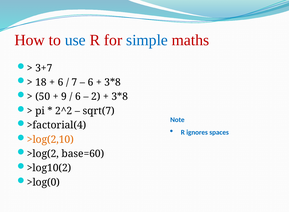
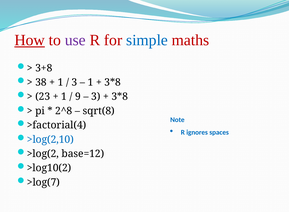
How underline: none -> present (30, 40)
use colour: blue -> purple (75, 40)
3+7: 3+7 -> 3+8 (44, 68)
18: 18 -> 38 (41, 82)
6: 6 -> 1 (60, 82)
7: 7 -> 3 (74, 82)
6: 6 -> 1 (91, 82)
50: 50 -> 23 (43, 96)
9: 9 -> 1 (64, 96)
6: 6 -> 9 (78, 96)
2: 2 -> 3 (96, 96)
2^2: 2^2 -> 2^8 (64, 111)
sqrt(7: sqrt(7 -> sqrt(8 (99, 111)
>log(2,10 colour: orange -> blue (50, 139)
base=60: base=60 -> base=12 (83, 154)
>log(0: >log(0 -> >log(7 (43, 182)
